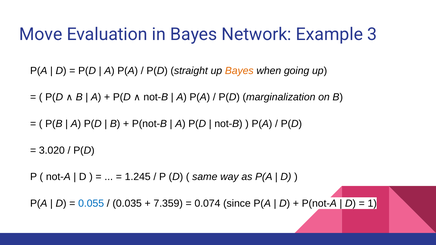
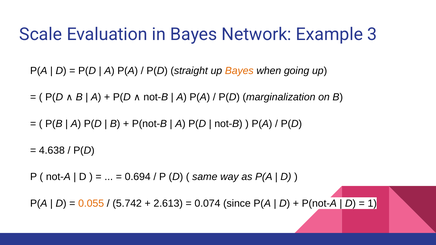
Move: Move -> Scale (41, 34)
3.020: 3.020 -> 4.638 (52, 150)
1.245: 1.245 -> 0.694 (138, 177)
0.055 colour: blue -> orange (91, 204)
0.035: 0.035 -> 5.742 (127, 204)
7.359: 7.359 -> 2.613 (168, 204)
